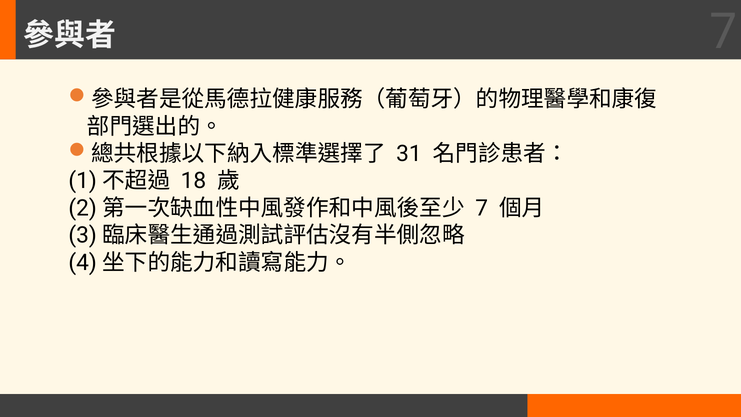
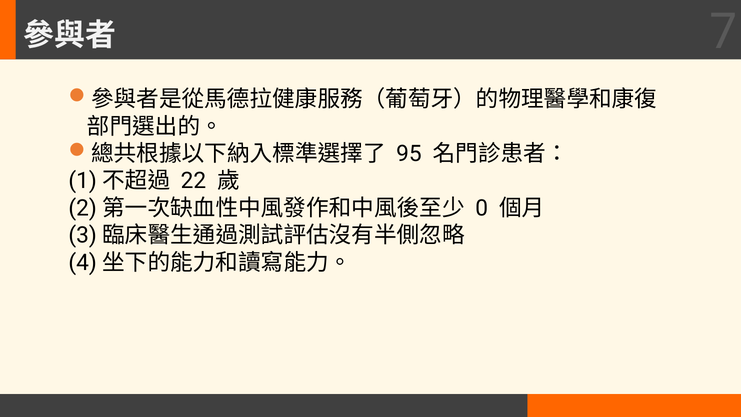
31: 31 -> 95 (409, 154)
18: 18 -> 22 (193, 181)
7: 7 -> 0 (482, 208)
